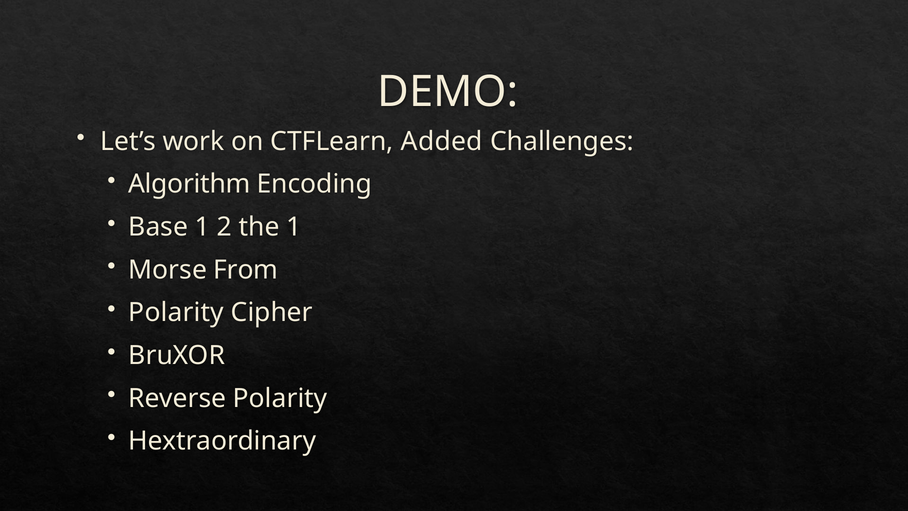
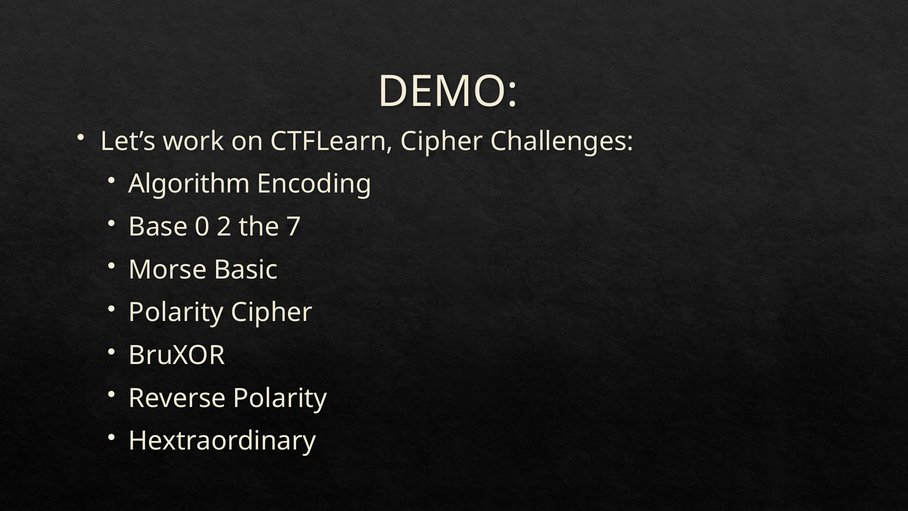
CTFLearn Added: Added -> Cipher (442, 141)
Base 1: 1 -> 0 (202, 227)
the 1: 1 -> 7 (294, 227)
From: From -> Basic (246, 270)
